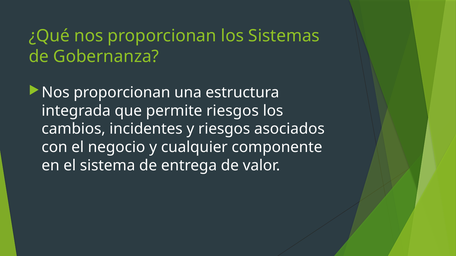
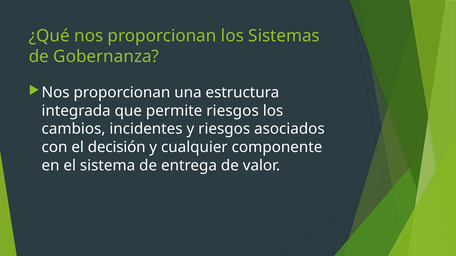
negocio: negocio -> decisión (117, 147)
